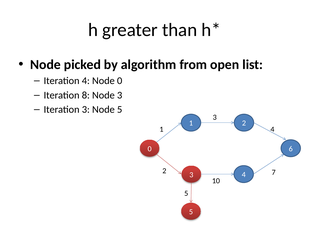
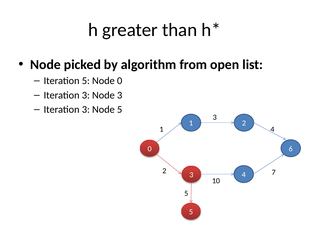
Iteration 4: 4 -> 5 (86, 81)
8: 8 -> 3 (86, 95)
